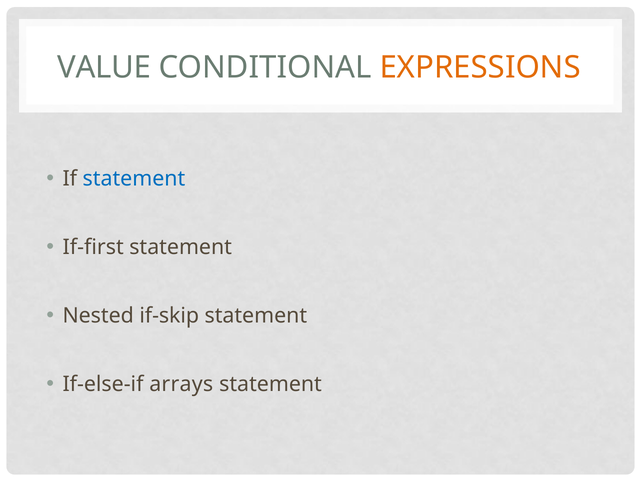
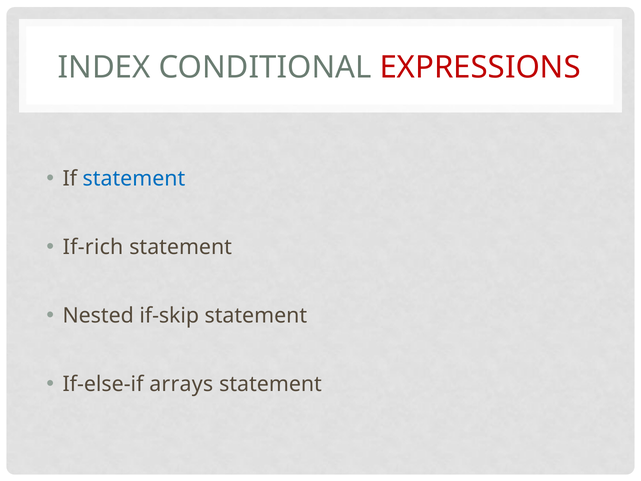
VALUE: VALUE -> INDEX (104, 67)
EXPRESSIONS colour: orange -> red (480, 67)
If-first: If-first -> If-rich (93, 247)
